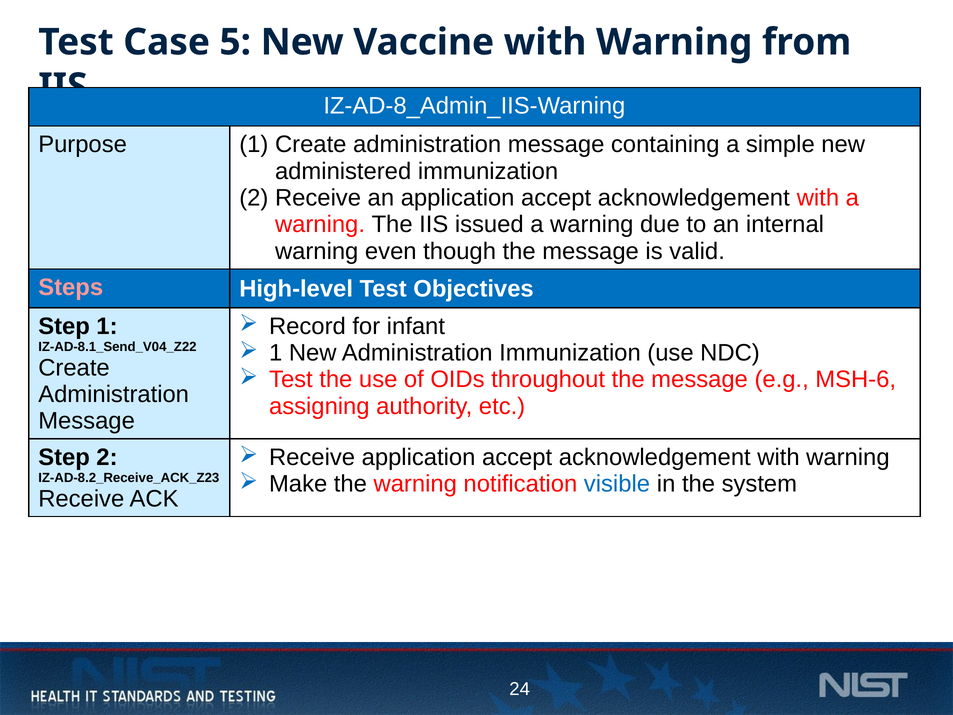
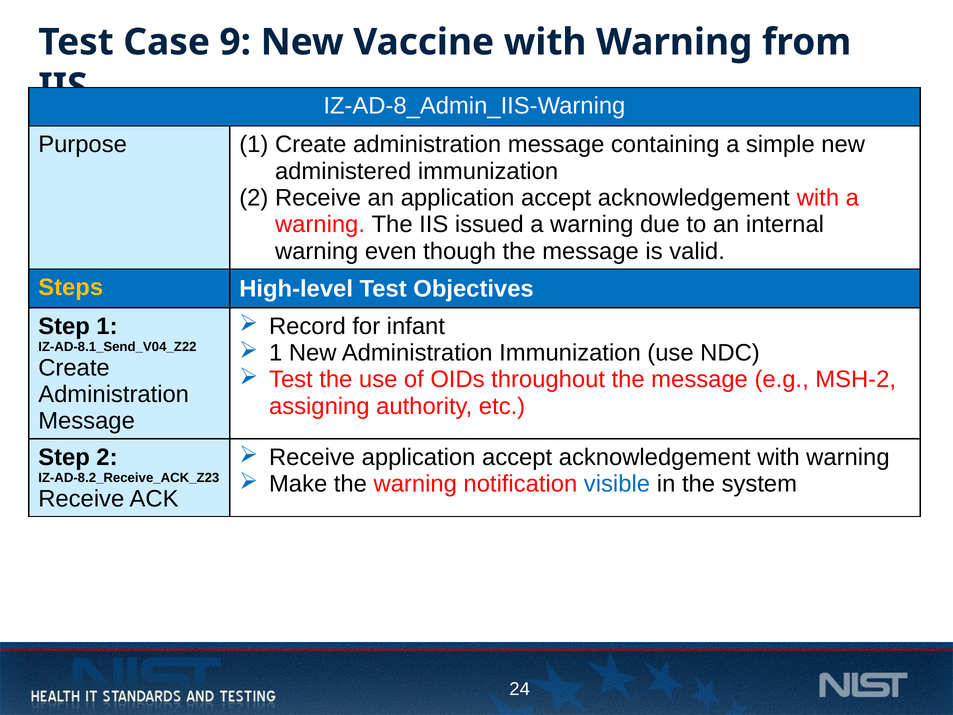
5: 5 -> 9 (235, 42)
Steps colour: pink -> yellow (71, 287)
MSH-6: MSH-6 -> MSH-2 (856, 379)
